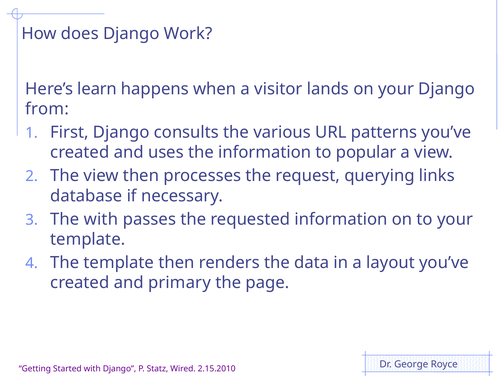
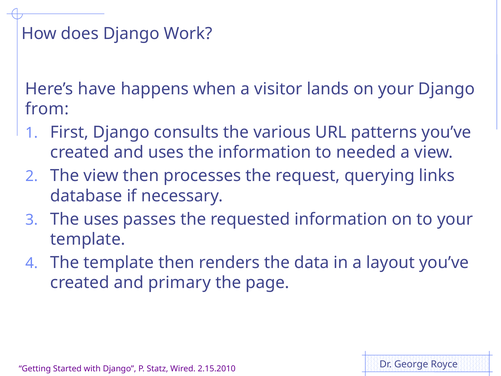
learn: learn -> have (97, 89)
popular: popular -> needed (366, 152)
The with: with -> uses (101, 219)
